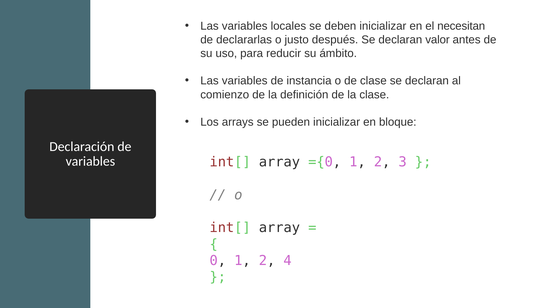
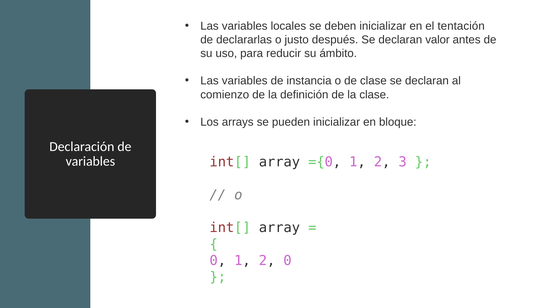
necesitan: necesitan -> tentación (461, 26)
2 4: 4 -> 0 (288, 260)
